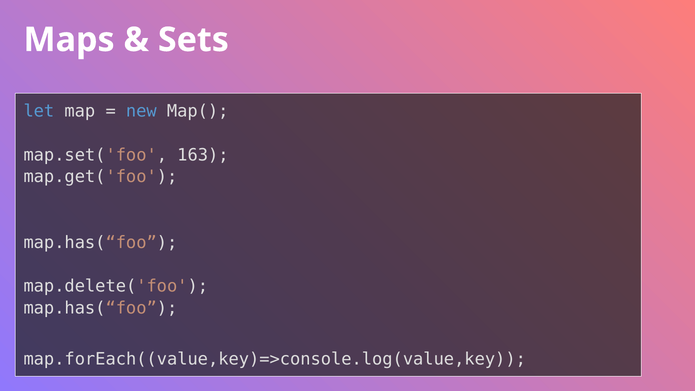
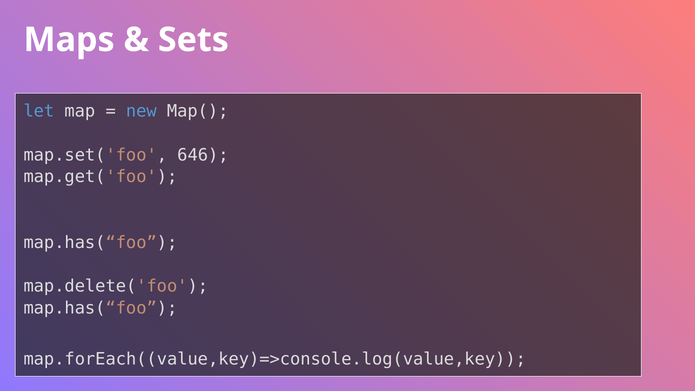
163: 163 -> 646 (203, 155)
